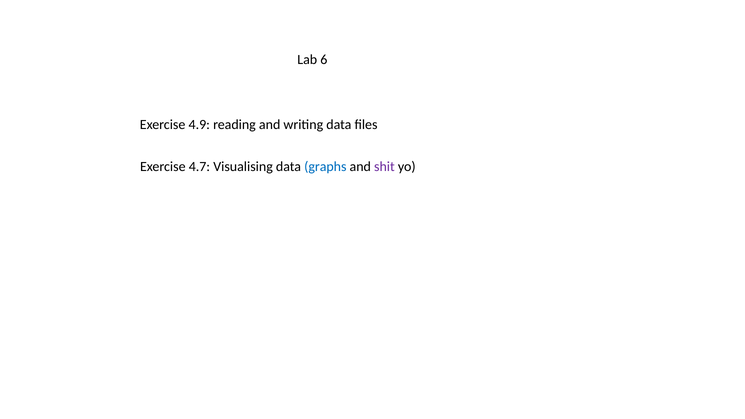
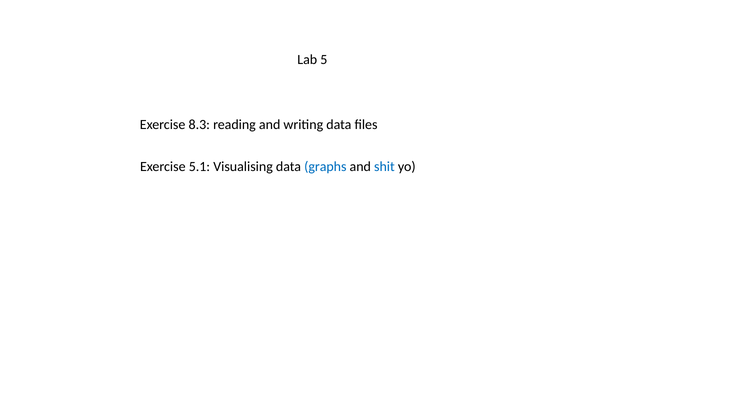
6: 6 -> 5 (324, 60)
4.9: 4.9 -> 8.3 (199, 125)
4.7: 4.7 -> 5.1 (199, 167)
shit colour: purple -> blue (384, 167)
